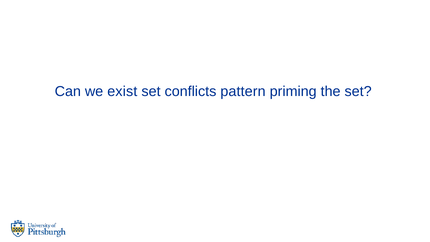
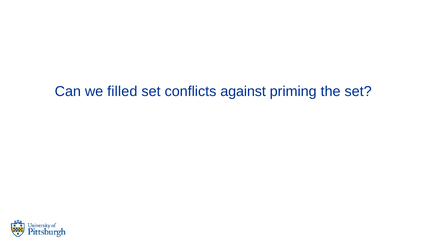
exist: exist -> filled (122, 91)
pattern: pattern -> against (243, 91)
